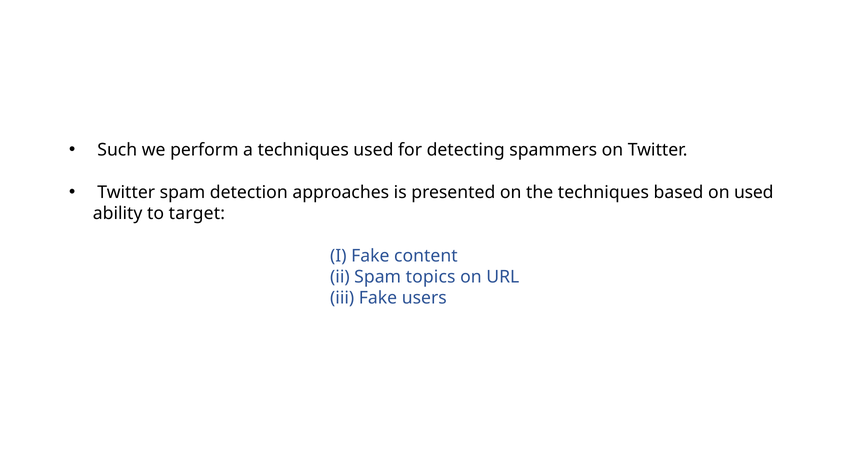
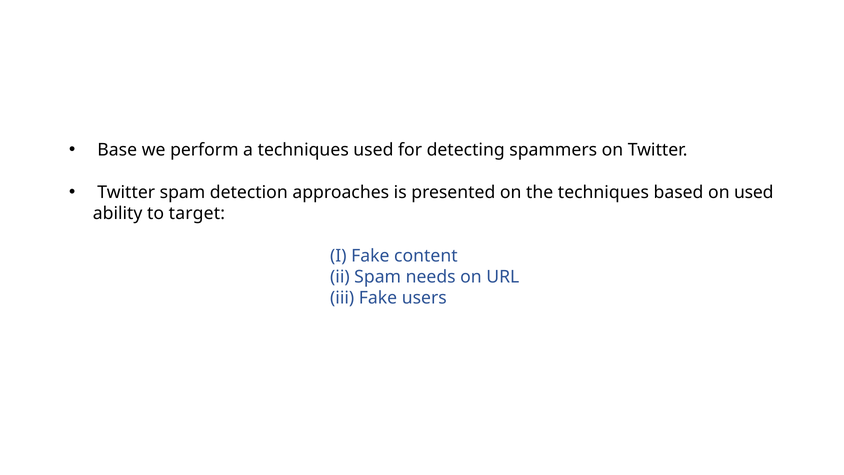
Such: Such -> Base (117, 150)
topics: topics -> needs (431, 277)
